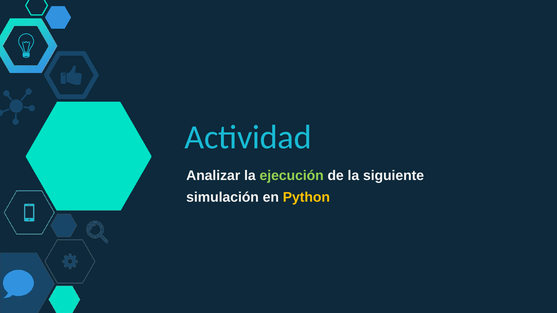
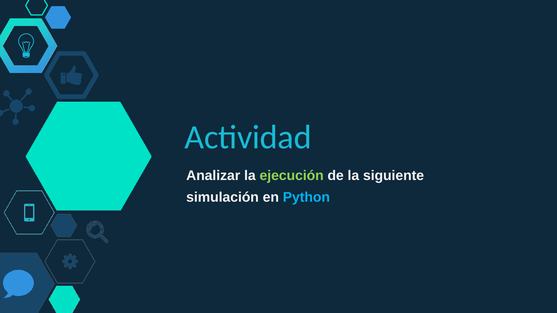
Python colour: yellow -> light blue (306, 197)
